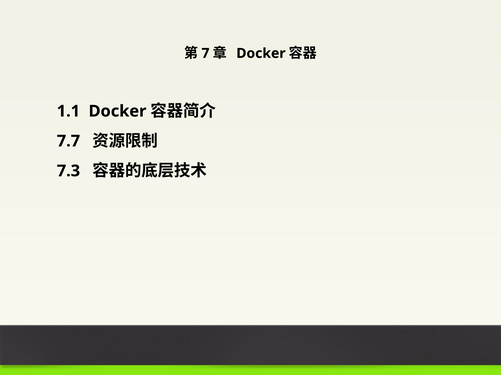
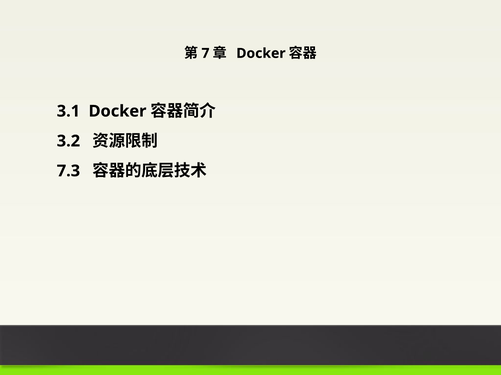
1.1: 1.1 -> 3.1 (68, 111)
7.7: 7.7 -> 3.2 (68, 141)
